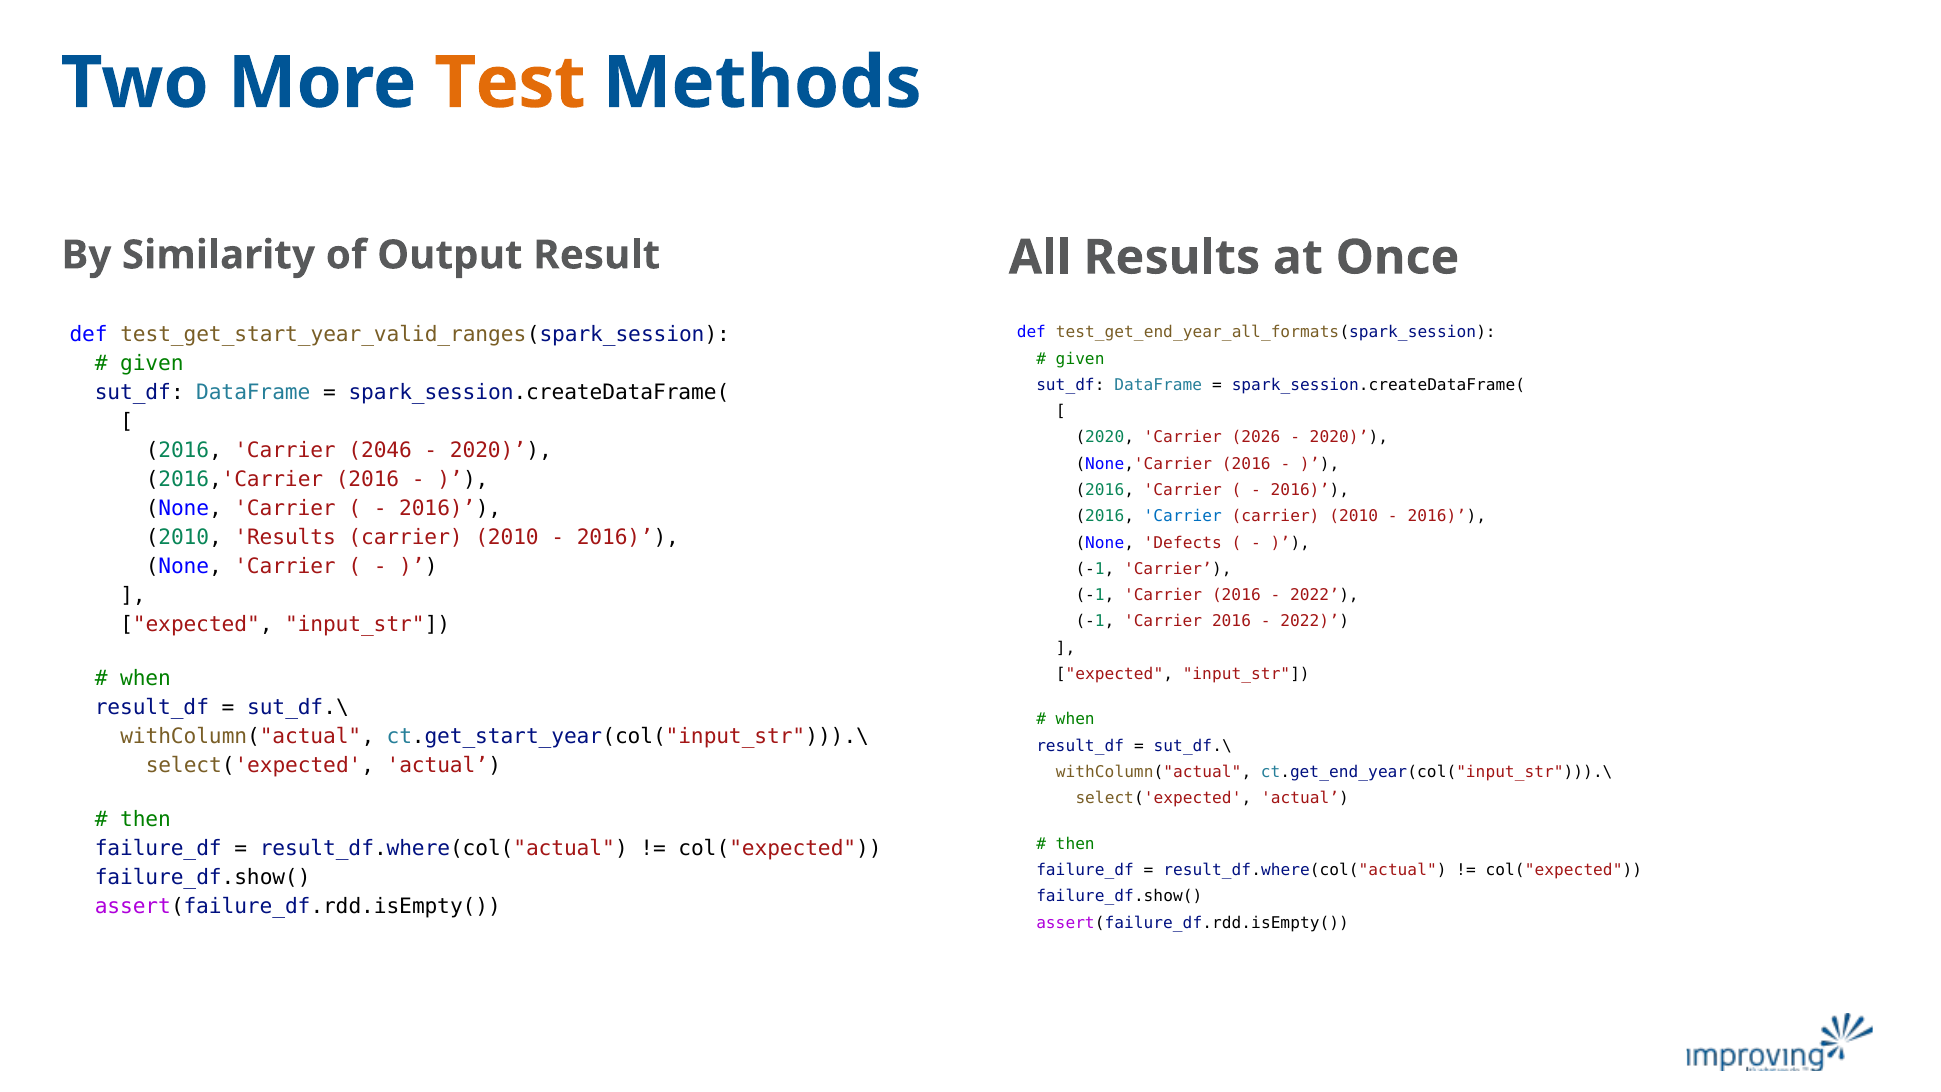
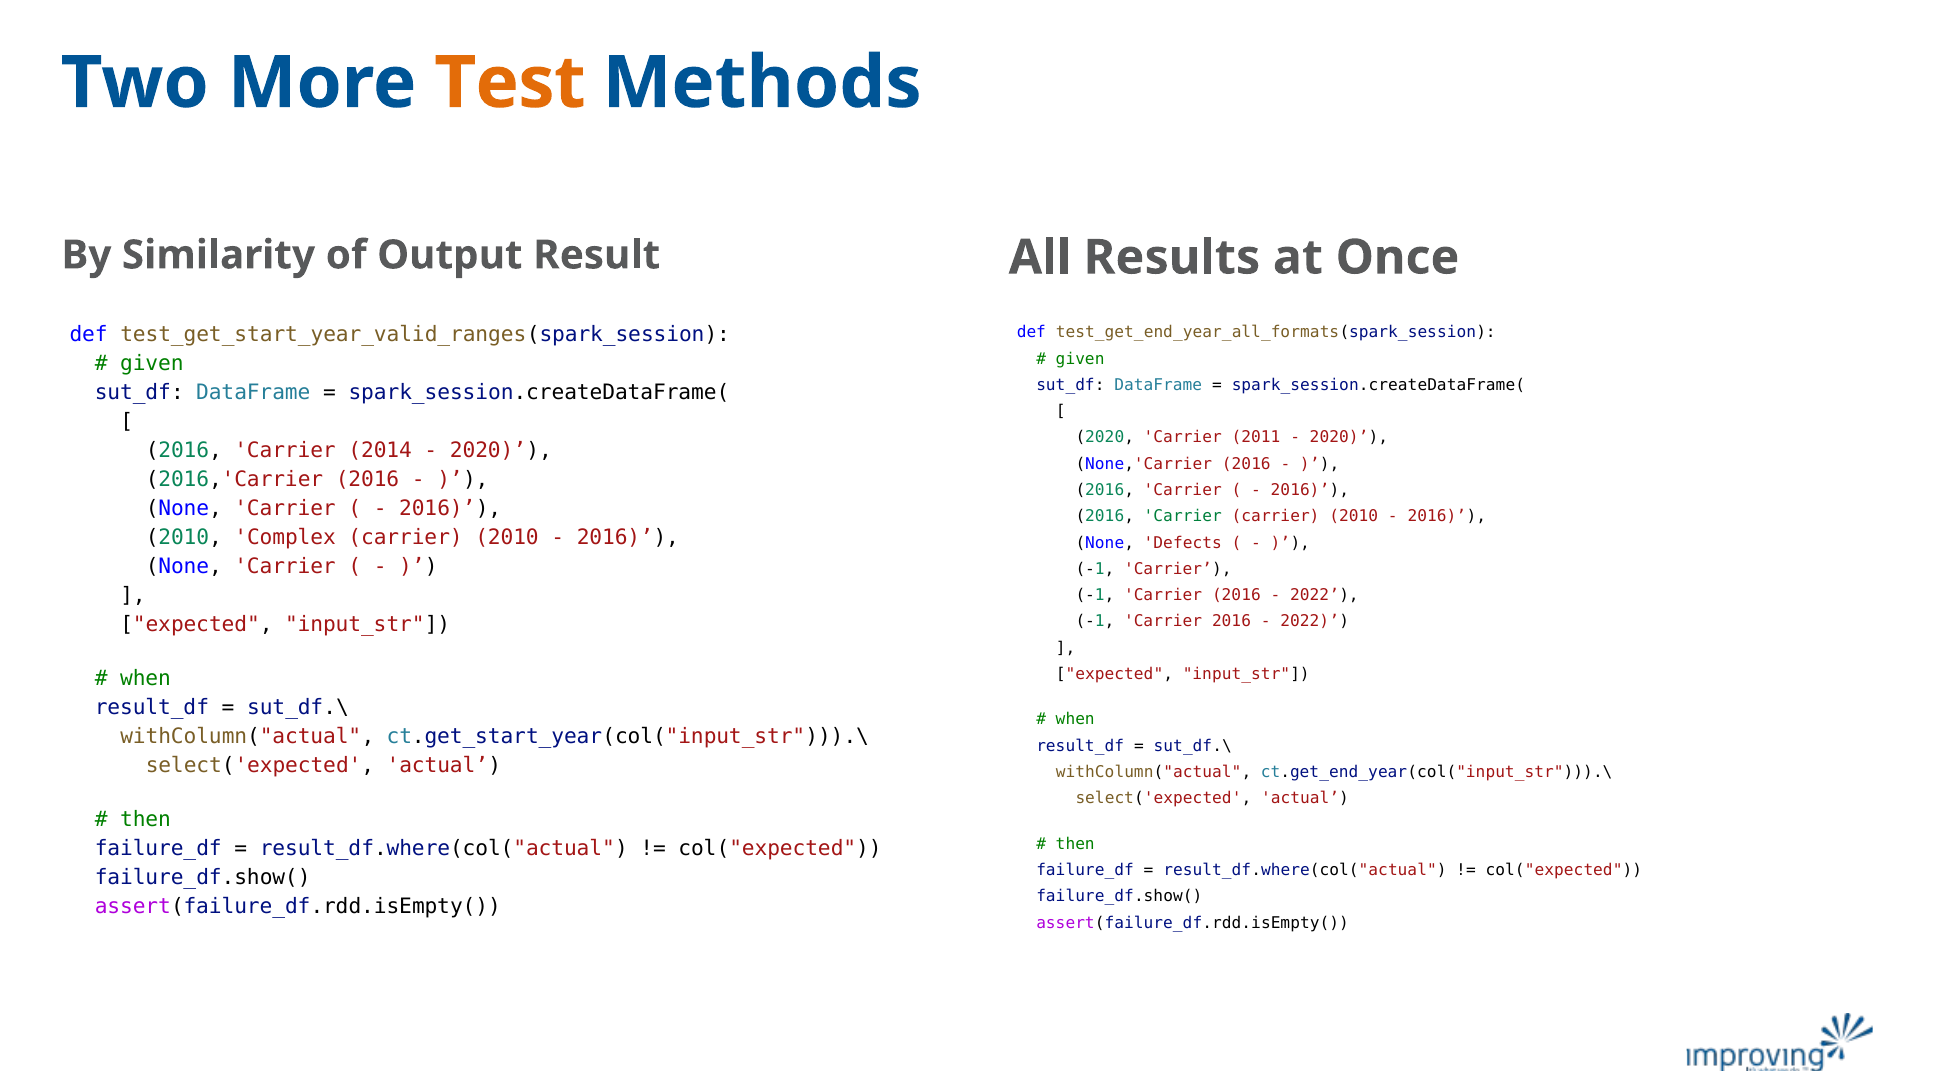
2026: 2026 -> 2011 (1256, 438)
2046: 2046 -> 2014 (380, 450)
Carrier colour: blue -> green (1183, 516)
2010 Results: Results -> Complex (285, 537)
